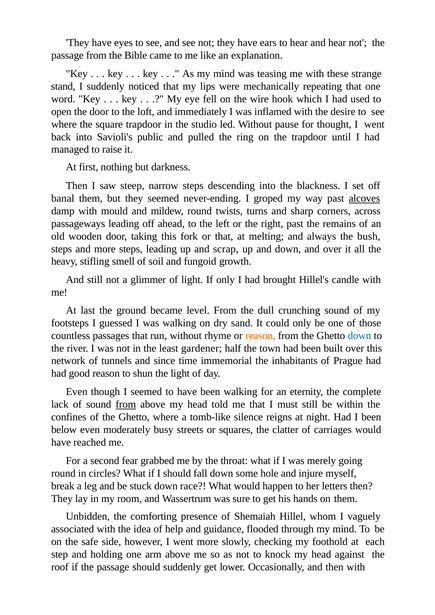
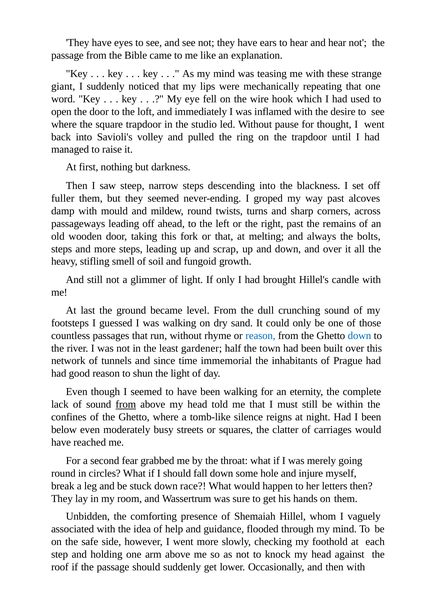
stand: stand -> giant (63, 86)
public: public -> volley (150, 137)
banal: banal -> fuller (63, 199)
alcoves underline: present -> none (364, 199)
bush: bush -> bolts (369, 236)
reason colour: orange -> blue (260, 336)
